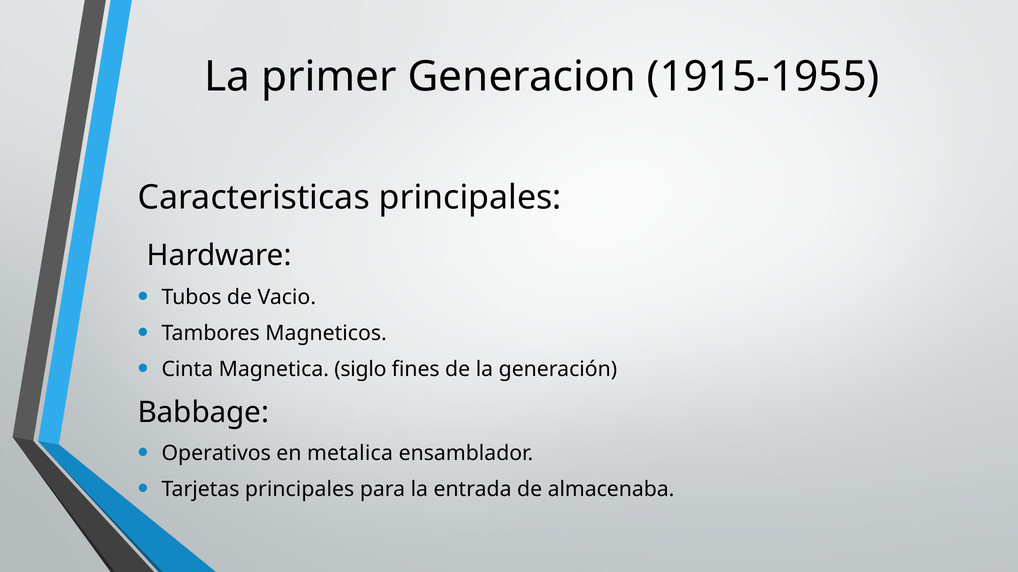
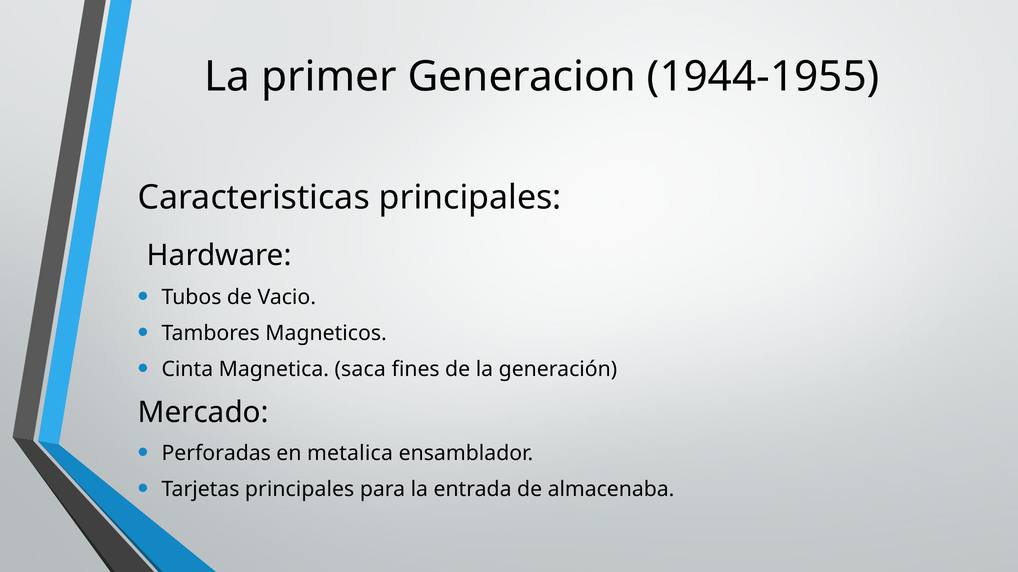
1915-1955: 1915-1955 -> 1944-1955 (763, 77)
siglo: siglo -> saca (360, 370)
Babbage: Babbage -> Mercado (203, 413)
Operativos: Operativos -> Perforadas (216, 454)
